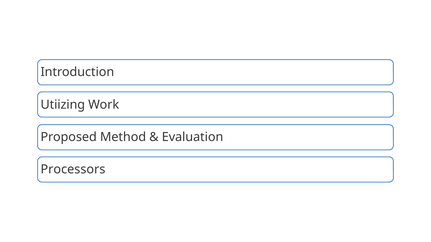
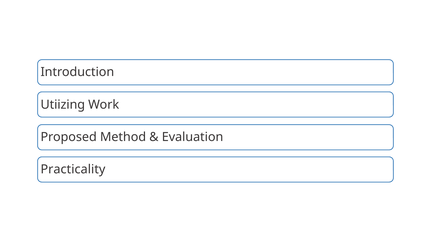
Processors: Processors -> Practicality (73, 170)
